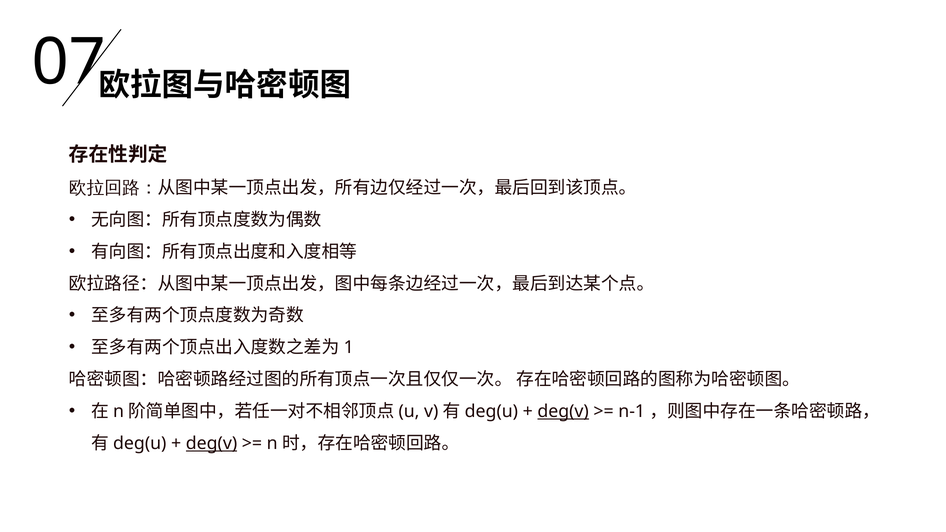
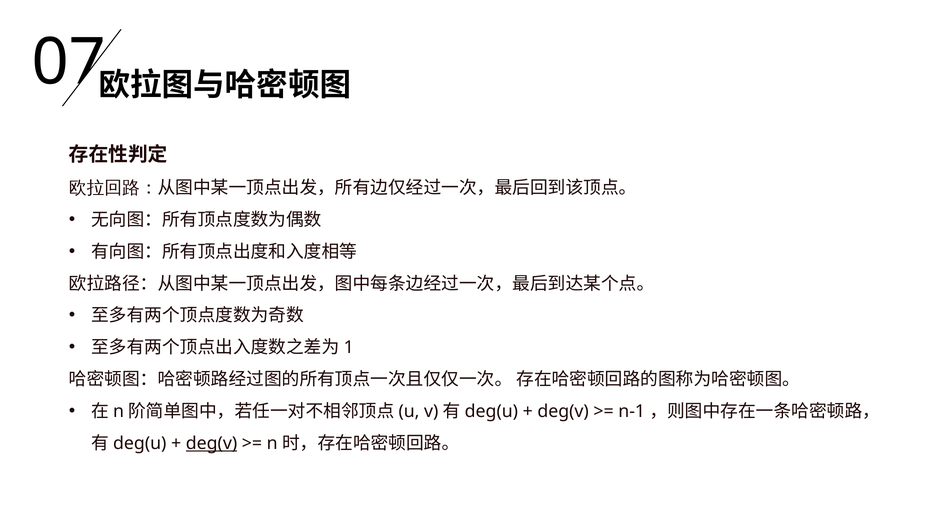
deg(v underline: present -> none (563, 411)
